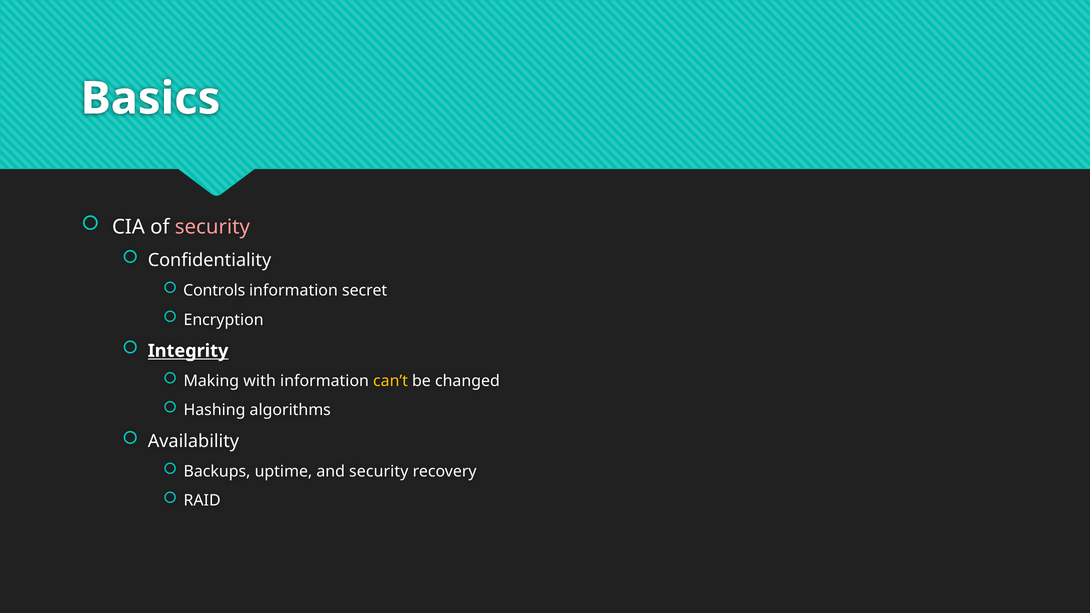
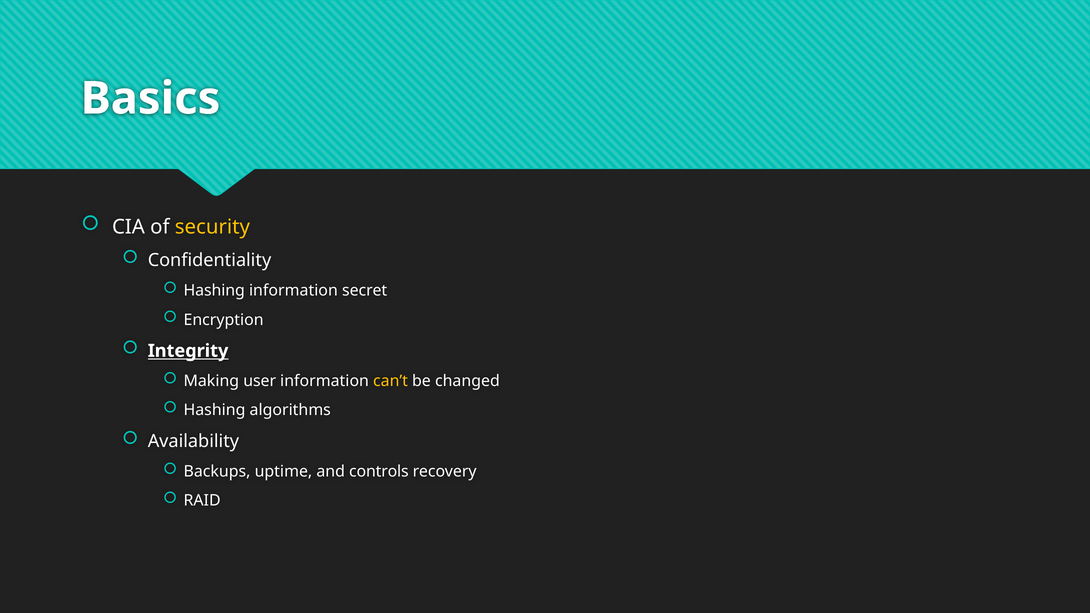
security colour: pink -> yellow (212, 227)
Controls: Controls -> Hashing (214, 291)
with: with -> user (260, 381)
and security: security -> controls (379, 472)
